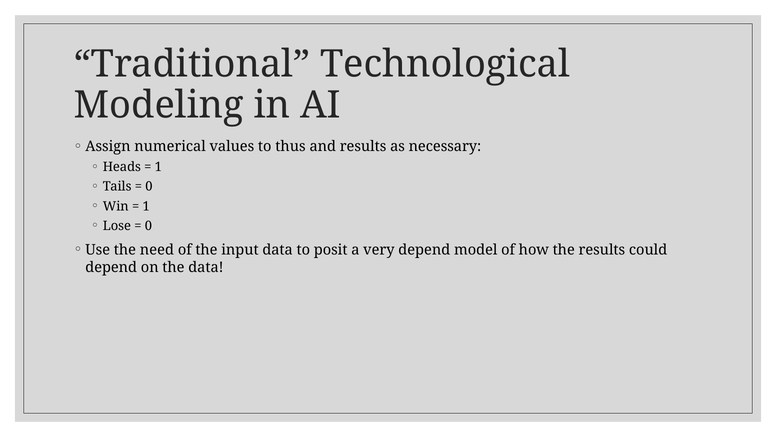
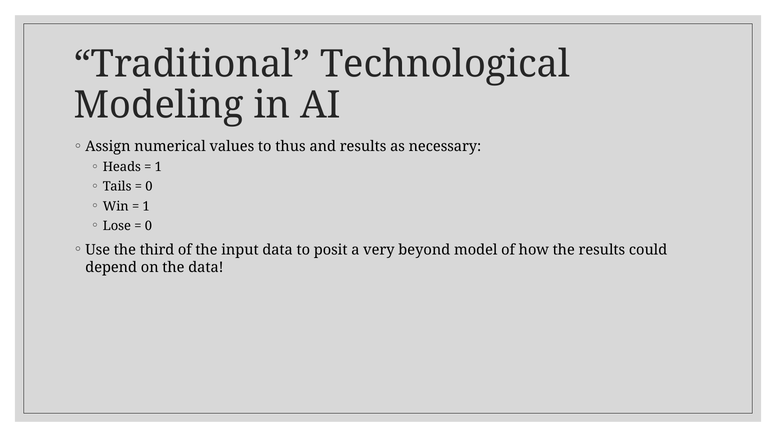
need: need -> third (157, 249)
very depend: depend -> beyond (424, 249)
